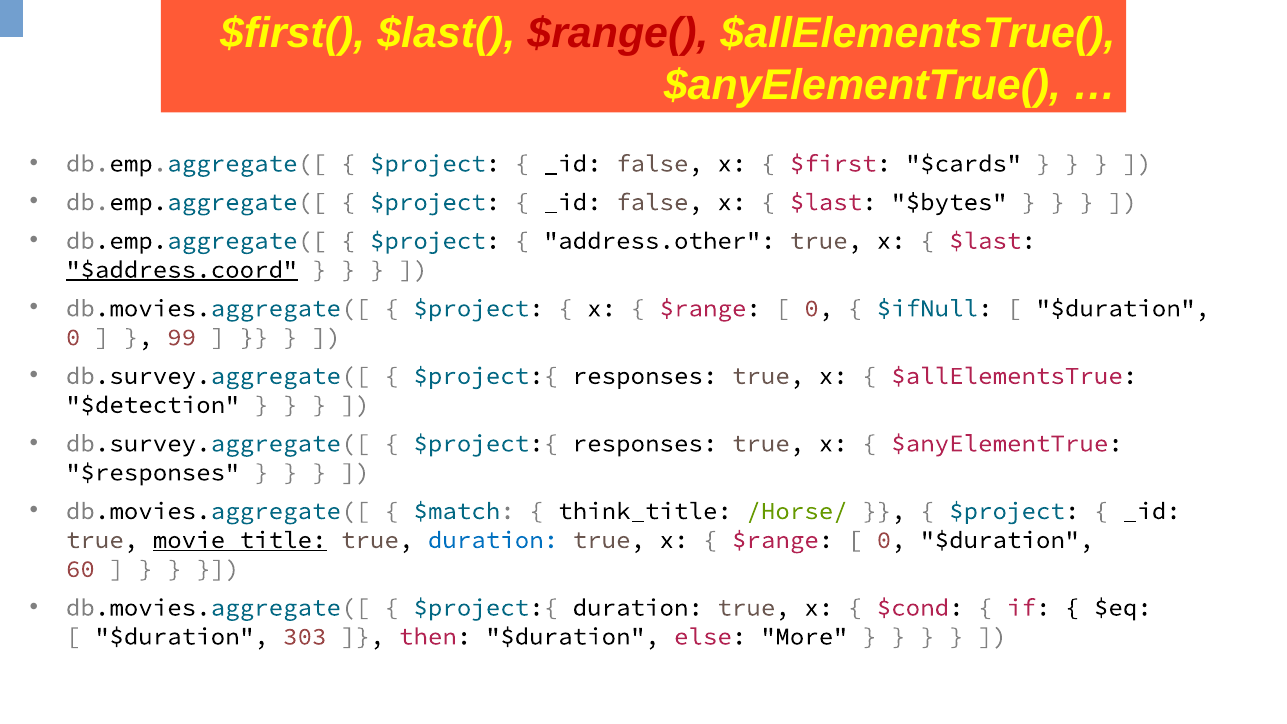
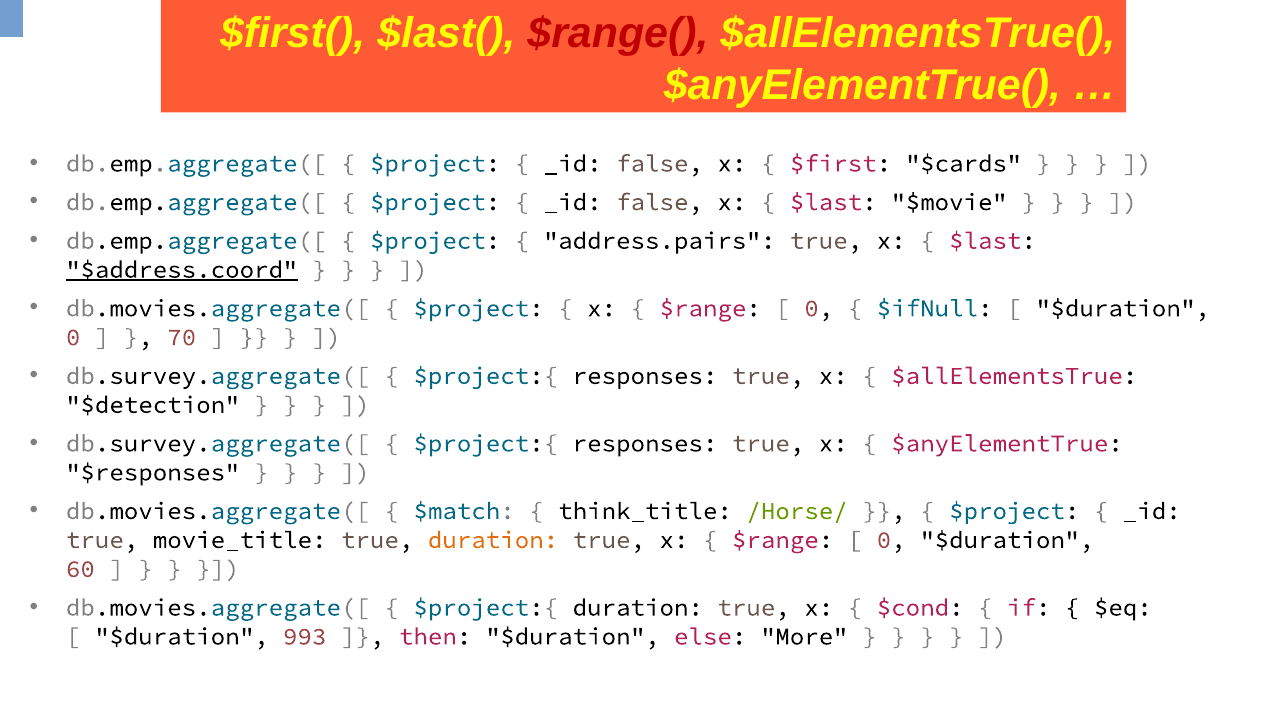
$bytes: $bytes -> $movie (949, 202)
address.other: address.other -> address.pairs (660, 241)
99: 99 -> 70 (182, 337)
movie_title underline: present -> none (240, 540)
duration colour: blue -> orange (493, 540)
303: 303 -> 993 (305, 636)
